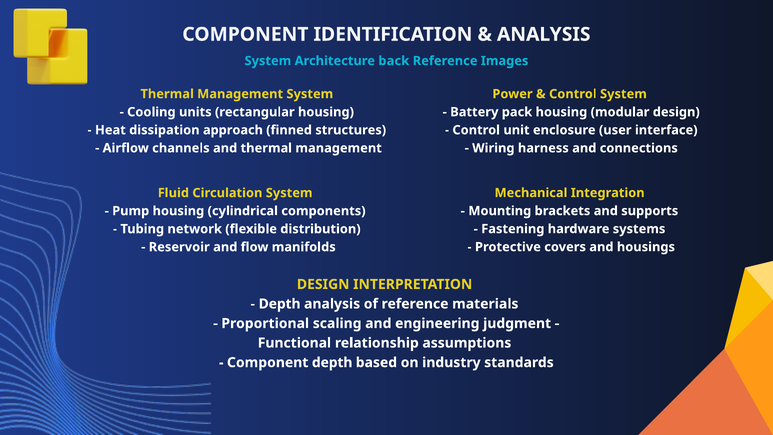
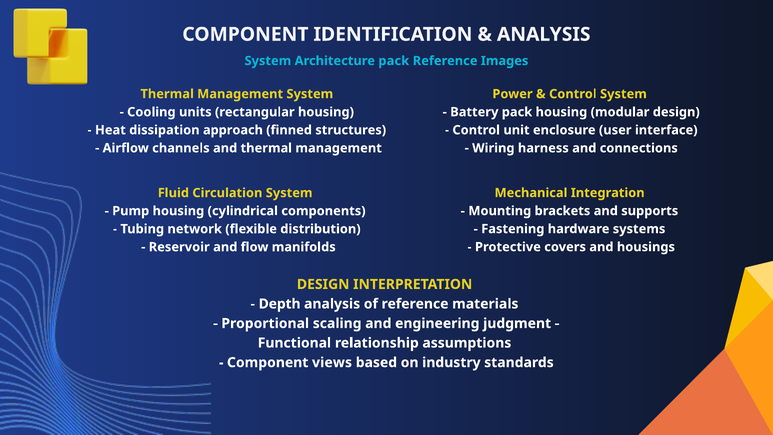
Architecture back: back -> pack (394, 61)
Component depth: depth -> views (332, 362)
